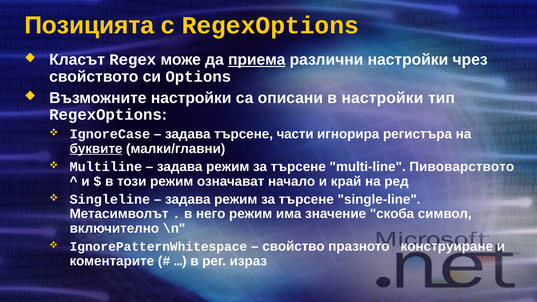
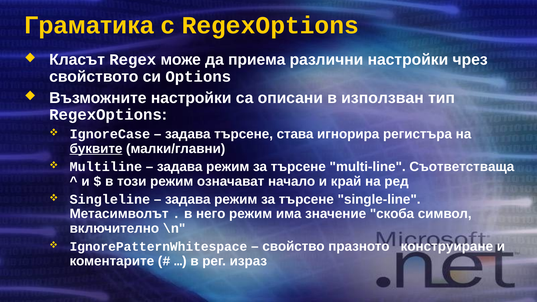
Позицията: Позицията -> Граматика (89, 25)
приема underline: present -> none (257, 60)
в настройки: настройки -> използван (382, 98)
части: части -> става (295, 134)
Пивоварството: Пивоварството -> Съответстваща (462, 167)
